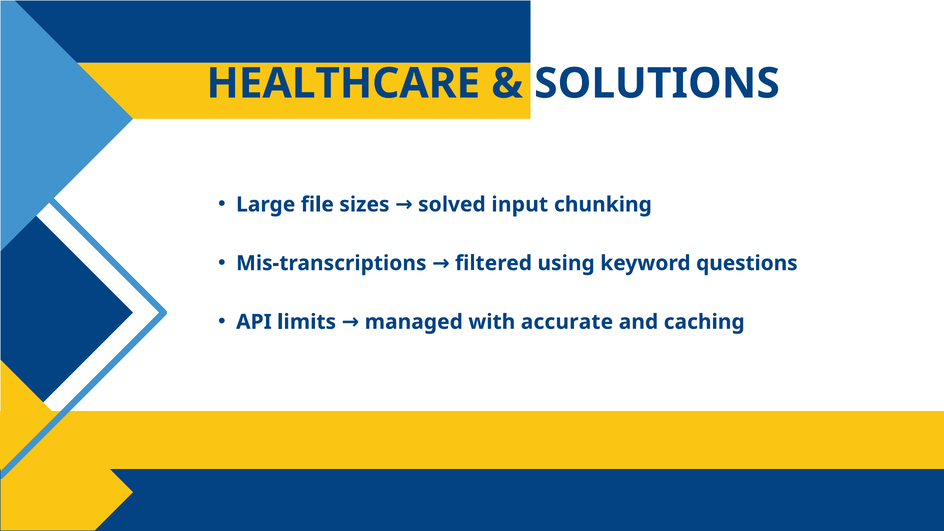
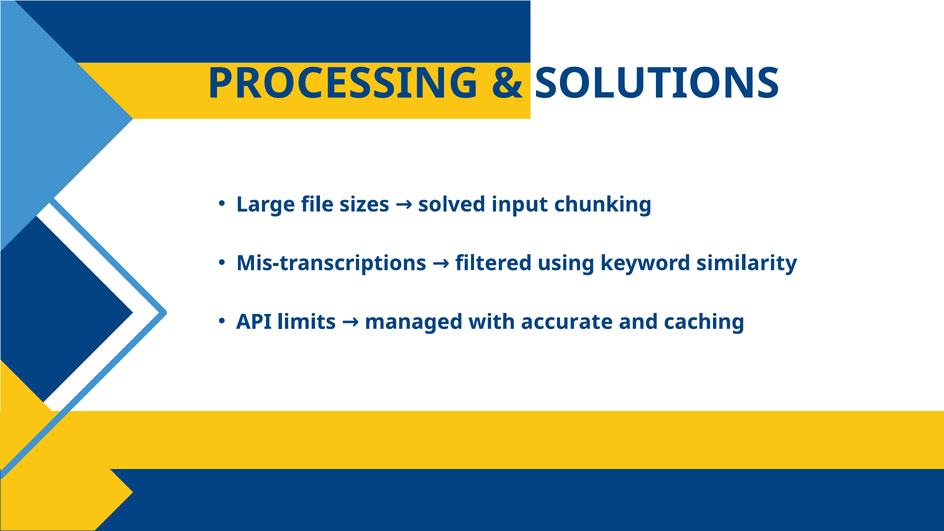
HEALTHCARE: HEALTHCARE -> PROCESSING (343, 84)
questions: questions -> similarity (747, 263)
